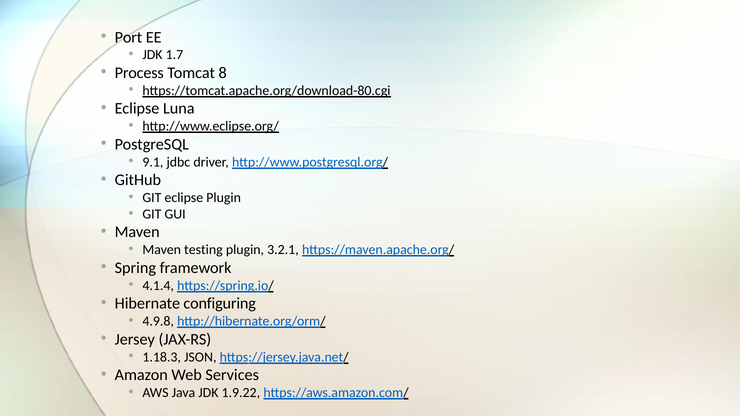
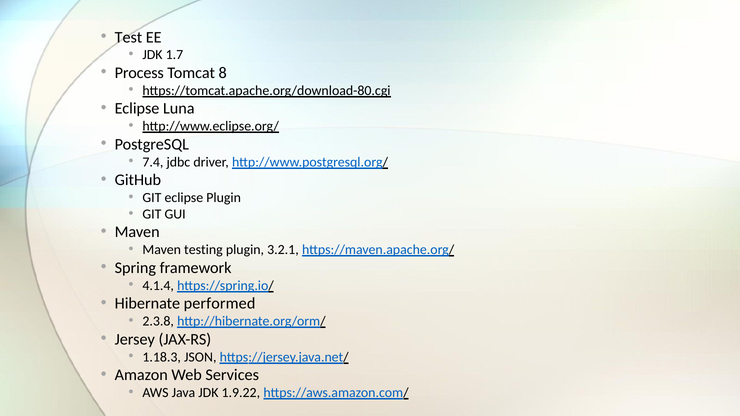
Port: Port -> Test (128, 37)
9.1: 9.1 -> 7.4 (153, 162)
configuring: configuring -> performed (220, 304)
4.9.8: 4.9.8 -> 2.3.8 (158, 322)
